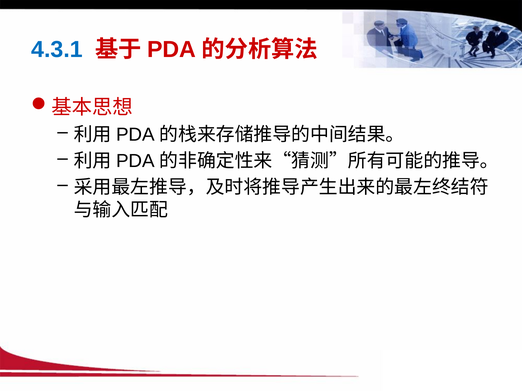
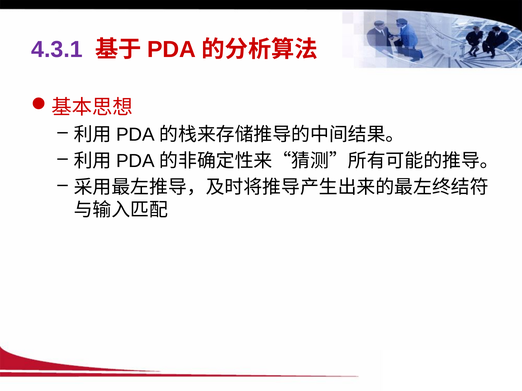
4.3.1 colour: blue -> purple (57, 49)
